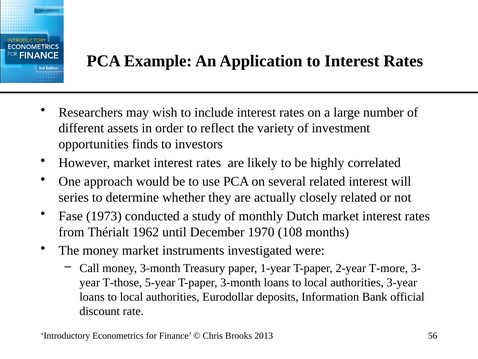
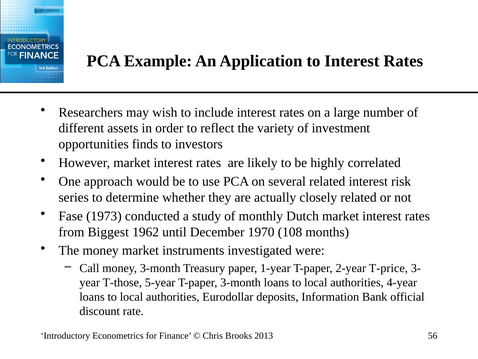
will: will -> risk (401, 181)
Thérialt: Thérialt -> Biggest (108, 232)
T-more: T-more -> T-price (388, 268)
3-year: 3-year -> 4-year (402, 282)
